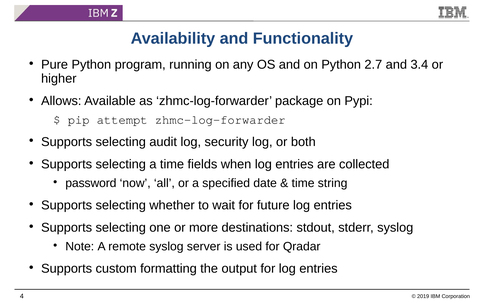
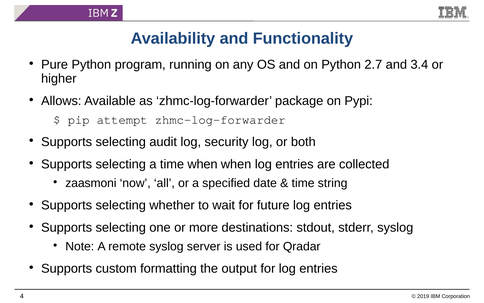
time fields: fields -> when (203, 164)
password: password -> zaasmoni (91, 183)
